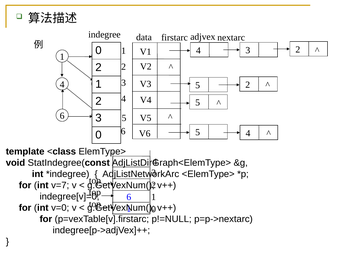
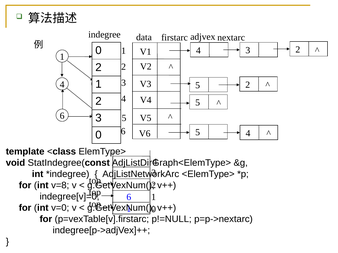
v=7: v=7 -> v=8 (60, 186)
